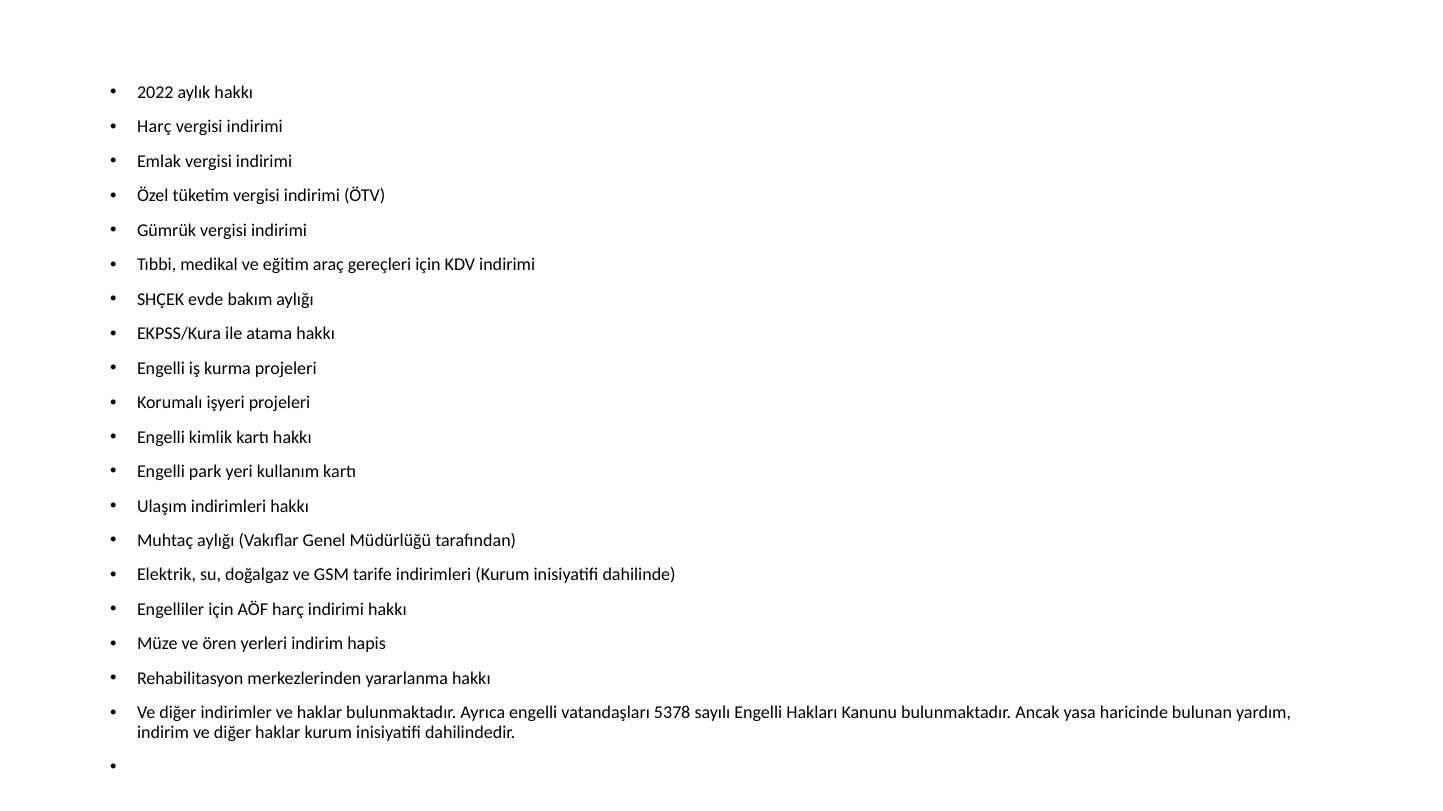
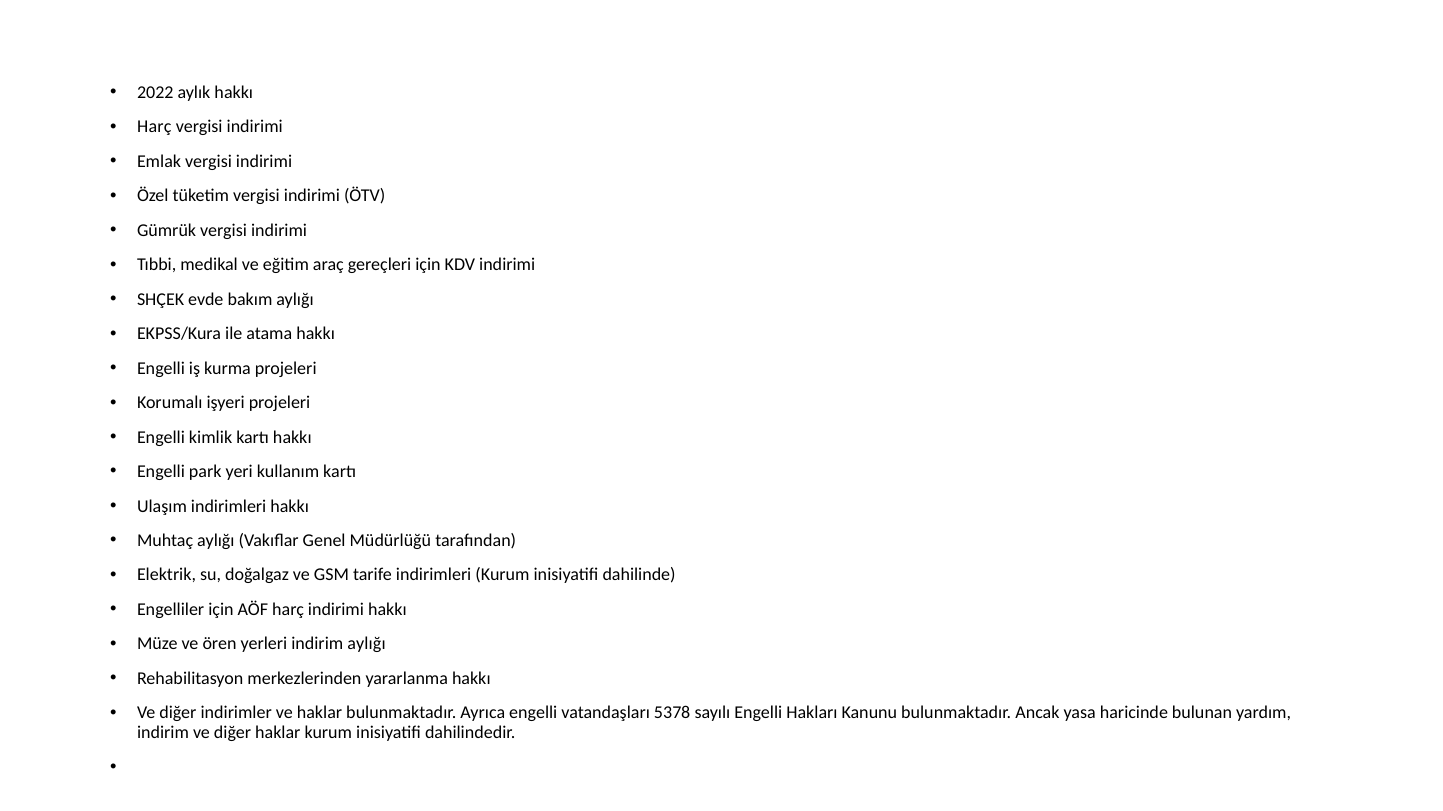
indirim hapis: hapis -> aylığı (367, 645)
